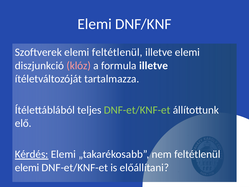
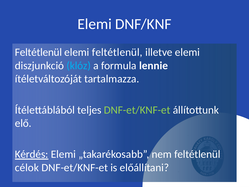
Szoftverek: Szoftverek -> Feltétlenül (38, 52)
klóz colour: pink -> light blue (79, 66)
formula illetve: illetve -> lennie (154, 66)
elemi: elemi -> célok (27, 167)
